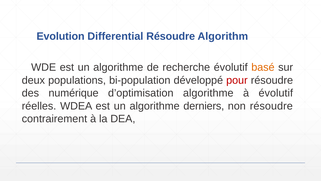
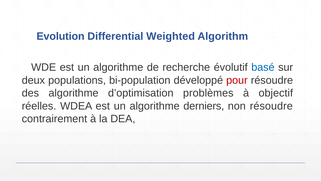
Differential Résoudre: Résoudre -> Weighted (171, 36)
basé colour: orange -> blue (263, 67)
des numérique: numérique -> algorithme (74, 93)
d’optimisation algorithme: algorithme -> problèmes (208, 93)
à évolutif: évolutif -> objectif (276, 93)
